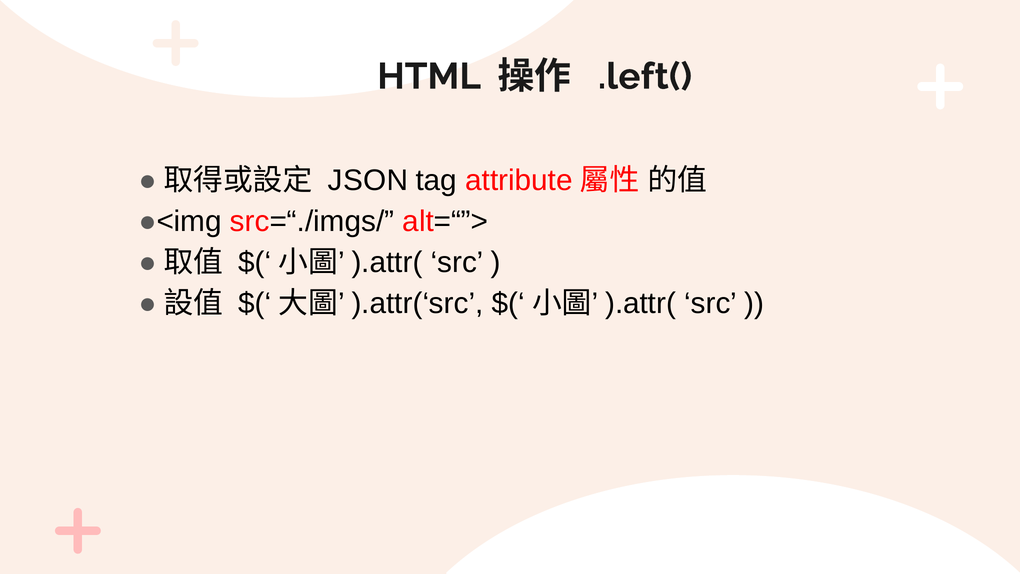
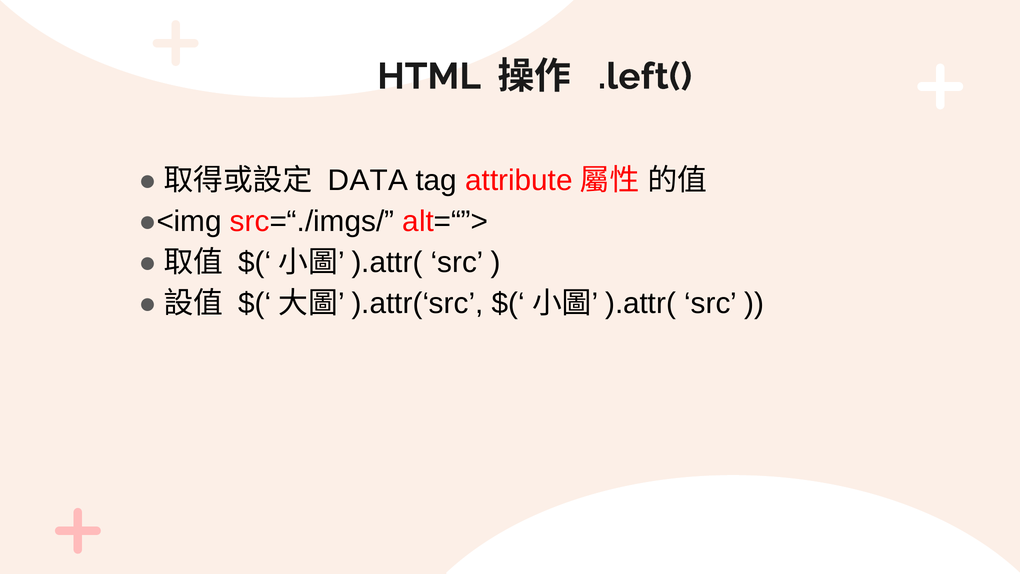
JSON: JSON -> DATA (368, 180)
